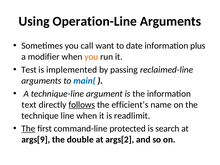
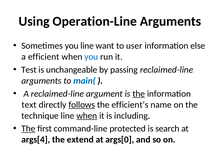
you call: call -> line (87, 46)
date: date -> user (134, 46)
plus: plus -> else (198, 46)
modifier: modifier -> efficient (44, 57)
you colour: orange -> blue (91, 57)
implemented: implemented -> unchangeable (72, 70)
A technique-line: technique-line -> reclaimed-line (57, 94)
the underline: none -> present (139, 94)
when underline: none -> present (87, 116)
readlimit: readlimit -> including (132, 116)
args[9: args[9 -> args[4 (36, 140)
double: double -> extend (80, 140)
args[2: args[2 -> args[0 (120, 140)
